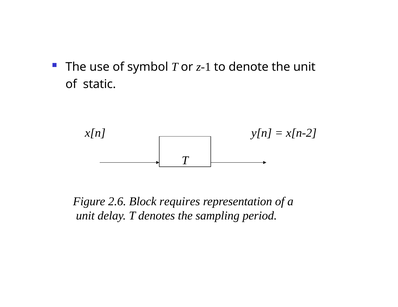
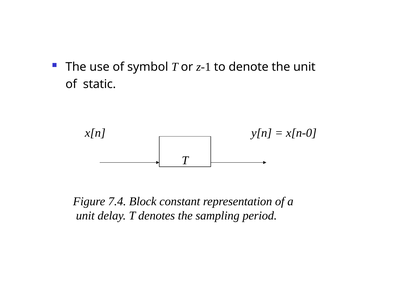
x[n-2: x[n-2 -> x[n-0 (301, 133)
2.6: 2.6 -> 7.4 (117, 202)
requires: requires -> constant (180, 202)
